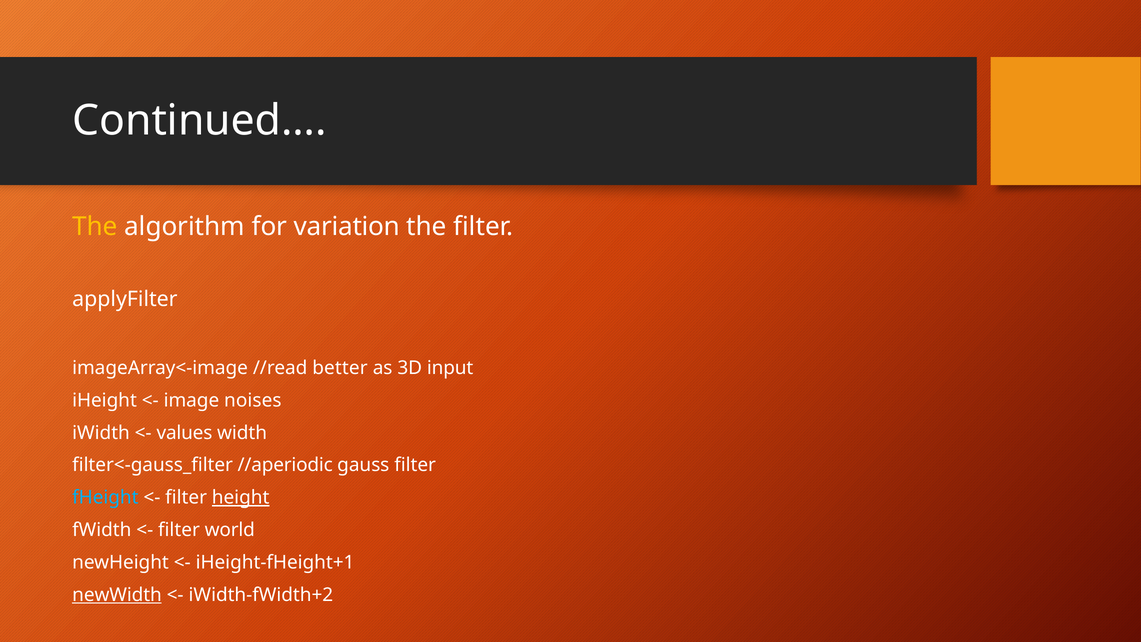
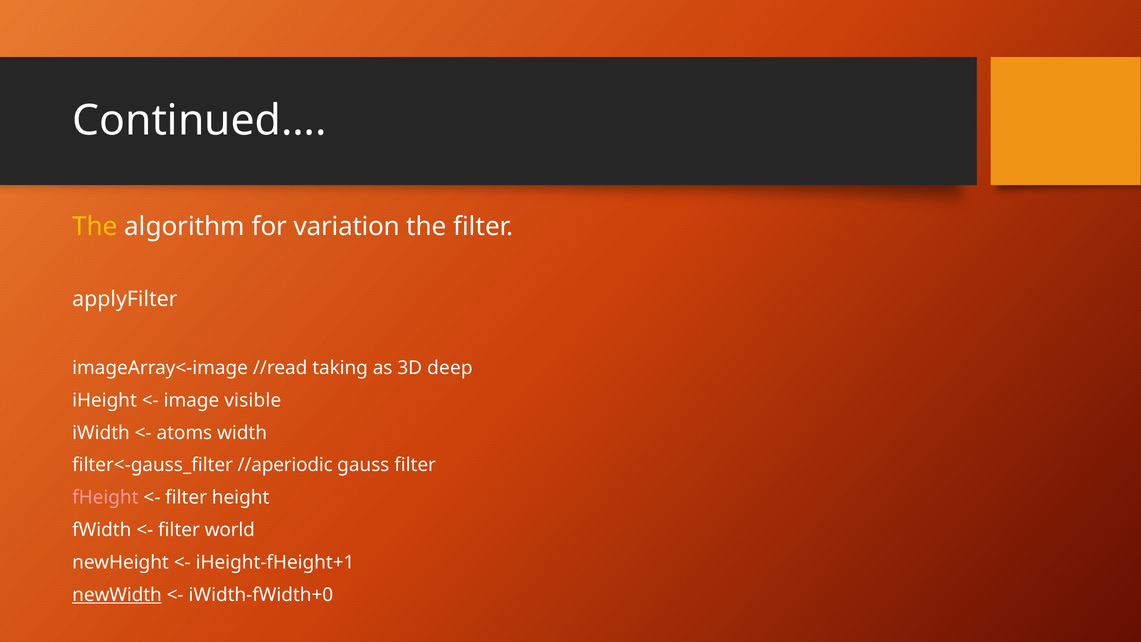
better: better -> taking (340, 368)
input: input -> deep (450, 368)
noises: noises -> visible (253, 400)
values: values -> atoms (184, 433)
fHeight colour: light blue -> pink (105, 497)
height underline: present -> none (241, 497)
iWidth-fWidth+2: iWidth-fWidth+2 -> iWidth-fWidth+0 (261, 595)
